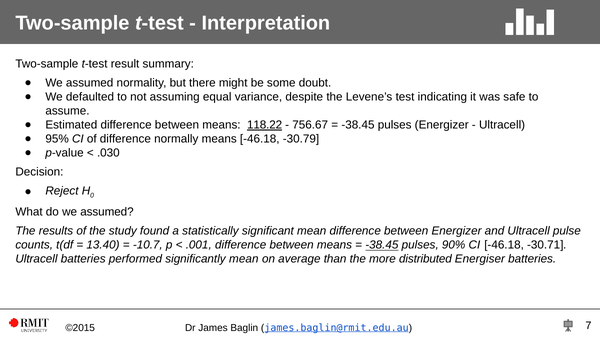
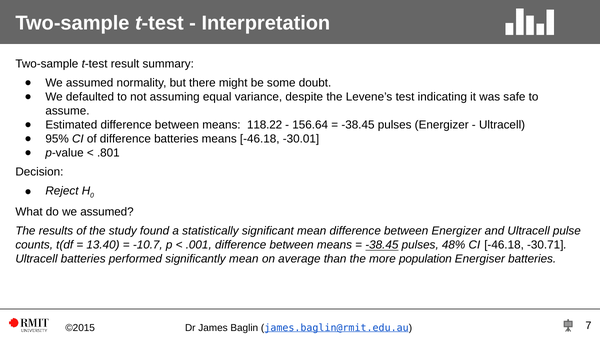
118.22 underline: present -> none (265, 125)
756.67: 756.67 -> 156.64 (310, 125)
difference normally: normally -> batteries (176, 139)
-30.79: -30.79 -> -30.01 (301, 139)
.030: .030 -> .801 (108, 153)
90%: 90% -> 48% (454, 245)
distributed: distributed -> population (425, 259)
